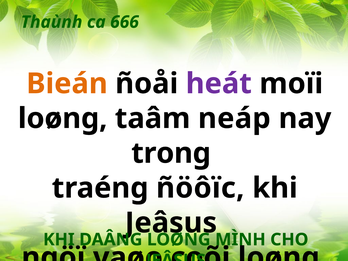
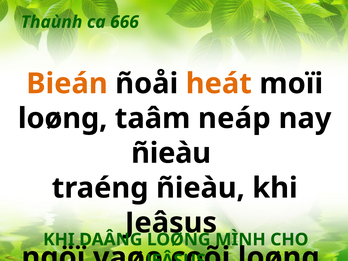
heát colour: purple -> orange (219, 84)
trong: trong -> ñieàu (171, 153)
traéng ñöôïc: ñöôïc -> ñieàu (200, 188)
